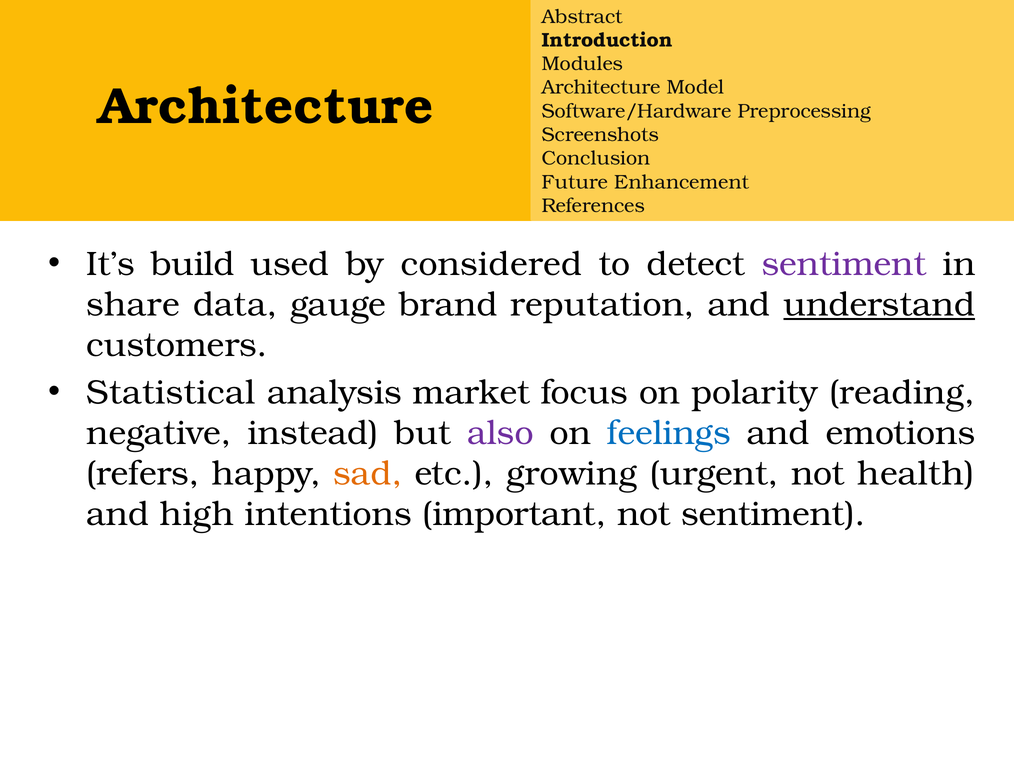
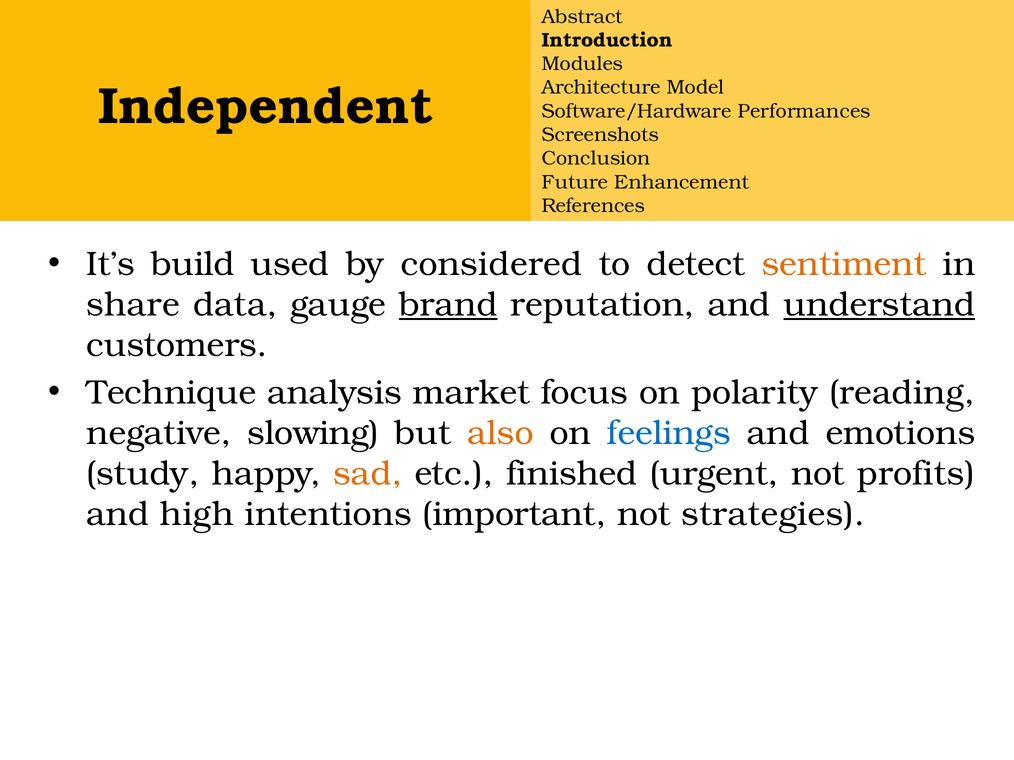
Architecture: Architecture -> Independent (266, 107)
Preprocessing: Preprocessing -> Performances (804, 111)
sentiment colour: purple -> orange (844, 264)
brand underline: none -> present (448, 305)
Statistical: Statistical -> Technique (171, 393)
instead: instead -> slowing (313, 433)
also colour: purple -> orange (500, 433)
refers: refers -> study (143, 474)
growing: growing -> finished (572, 474)
health: health -> profits (916, 474)
not sentiment: sentiment -> strategies (773, 514)
